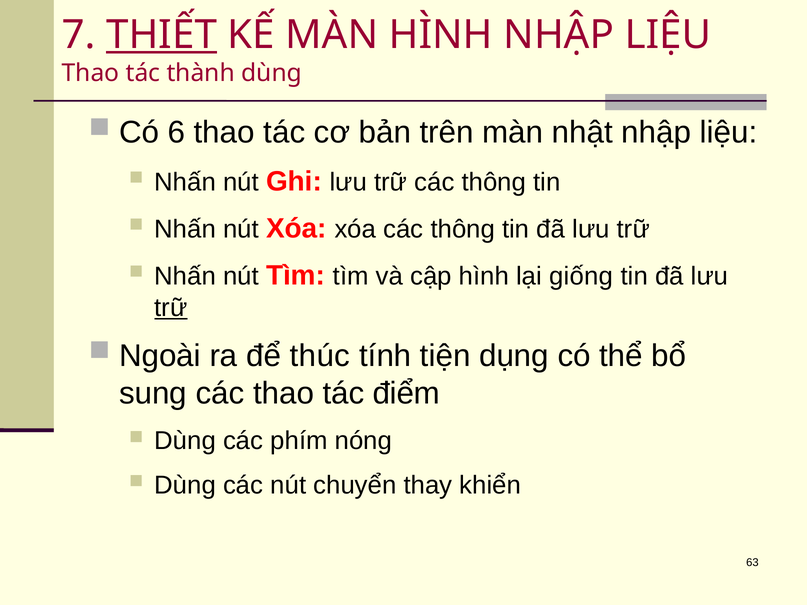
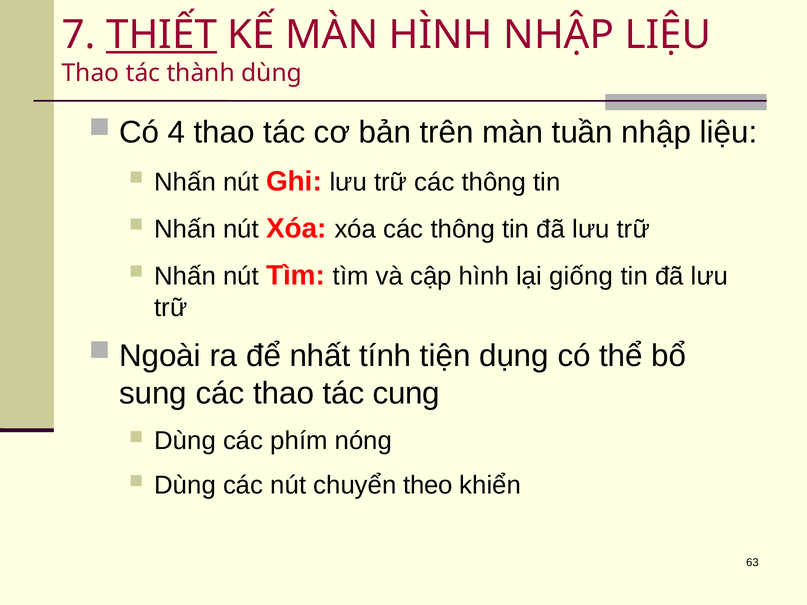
6: 6 -> 4 (176, 133)
nhật: nhật -> tuần (582, 133)
trữ underline: present -> none (171, 308)
thúc: thúc -> nhất (320, 356)
điểm: điểm -> cung (406, 394)
thay: thay -> theo (428, 485)
